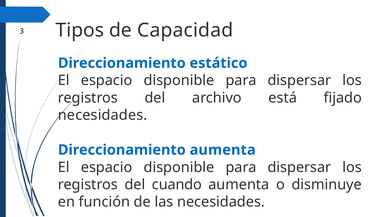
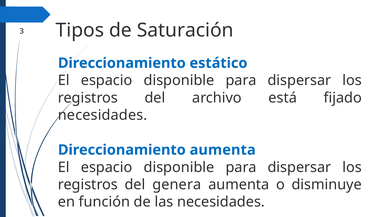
Capacidad: Capacidad -> Saturación (185, 30)
cuando: cuando -> genera (177, 185)
